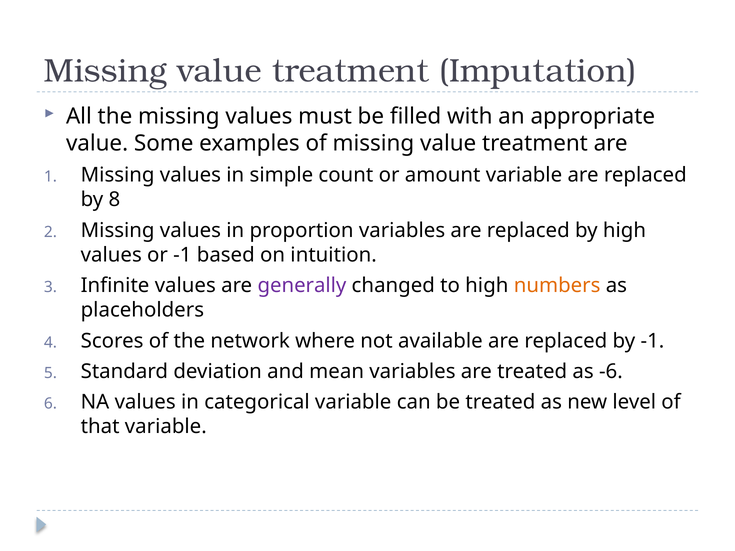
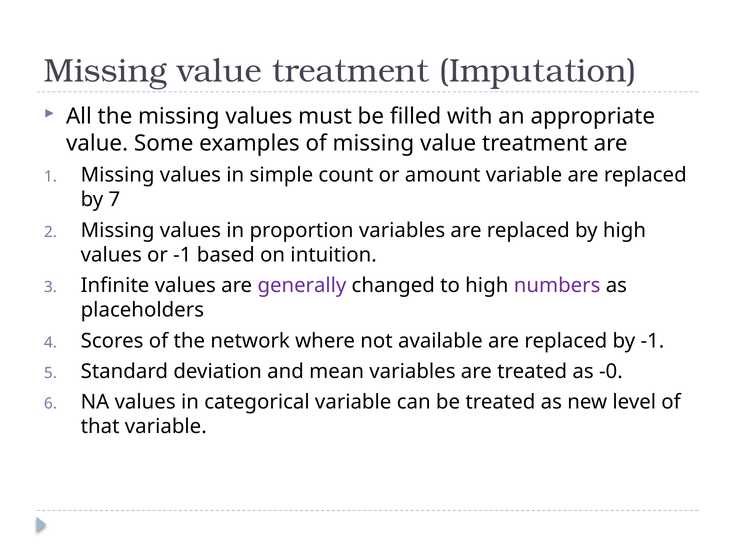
8: 8 -> 7 (114, 200)
numbers colour: orange -> purple (557, 286)
-6: -6 -> -0 (611, 372)
